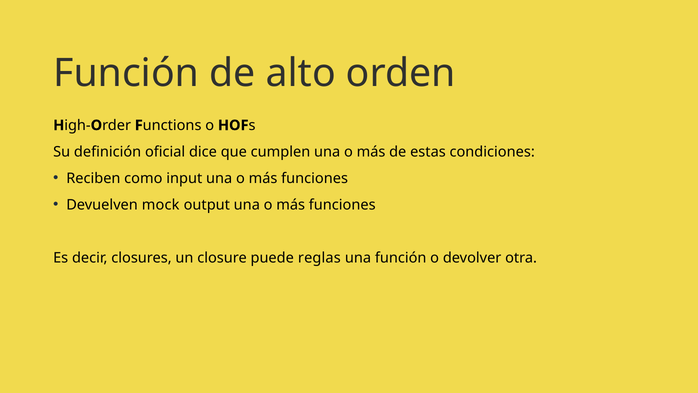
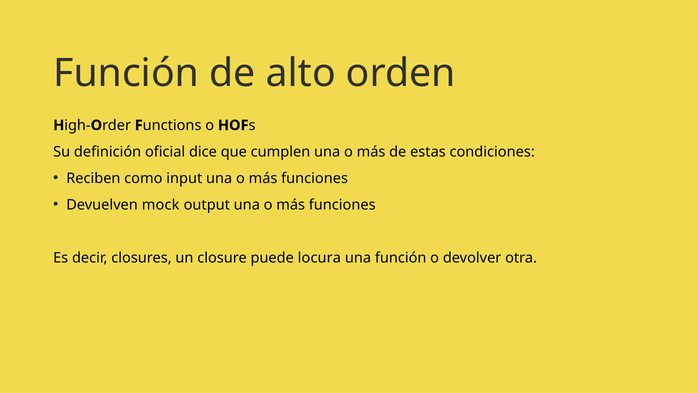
reglas: reglas -> locura (319, 258)
